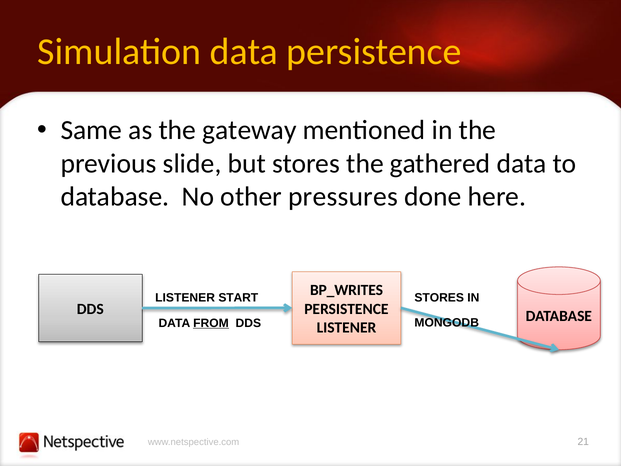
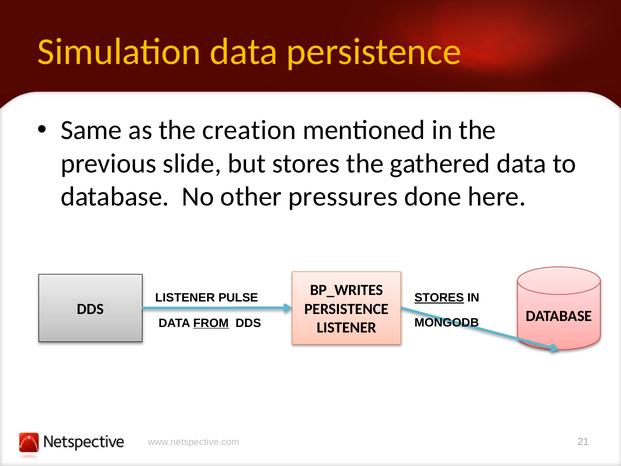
gateway: gateway -> creation (249, 130)
START: START -> PULSE (238, 298)
STORES underline: none -> present (439, 298)
